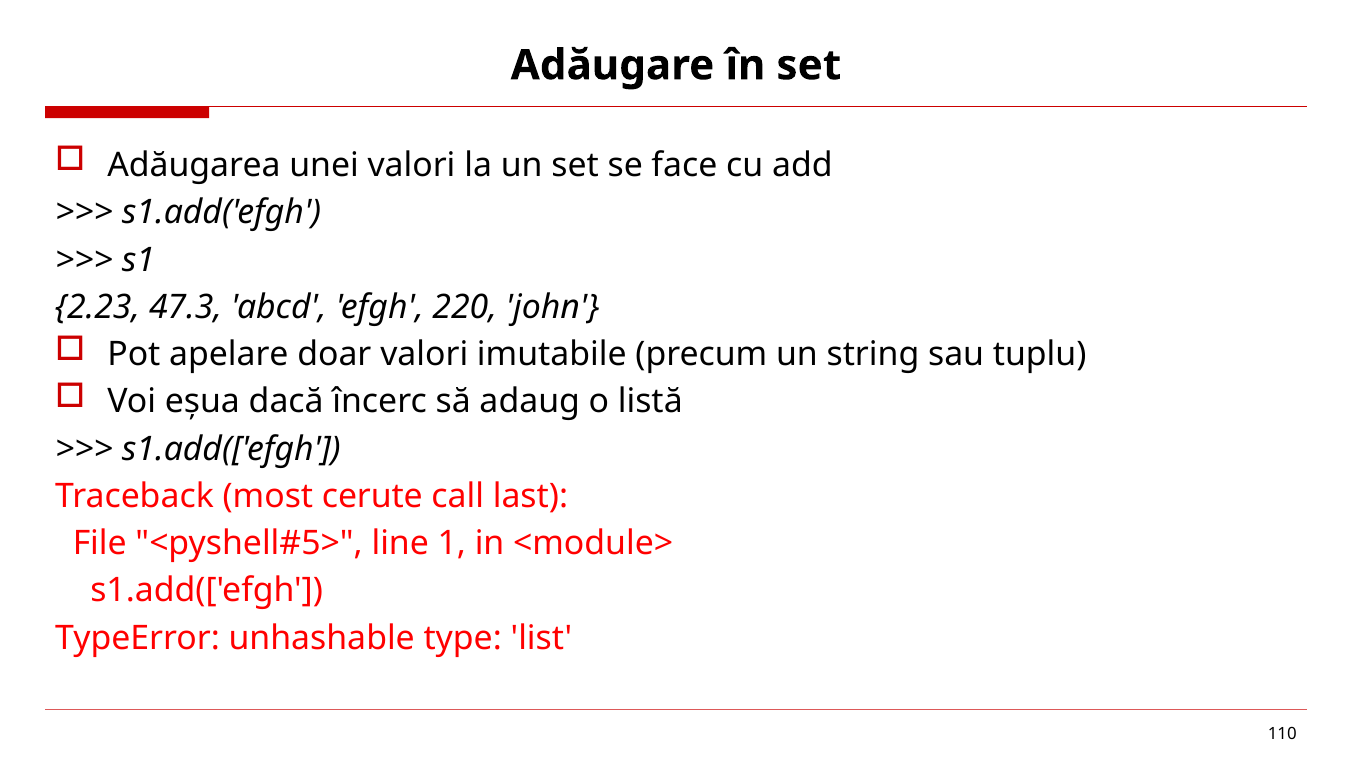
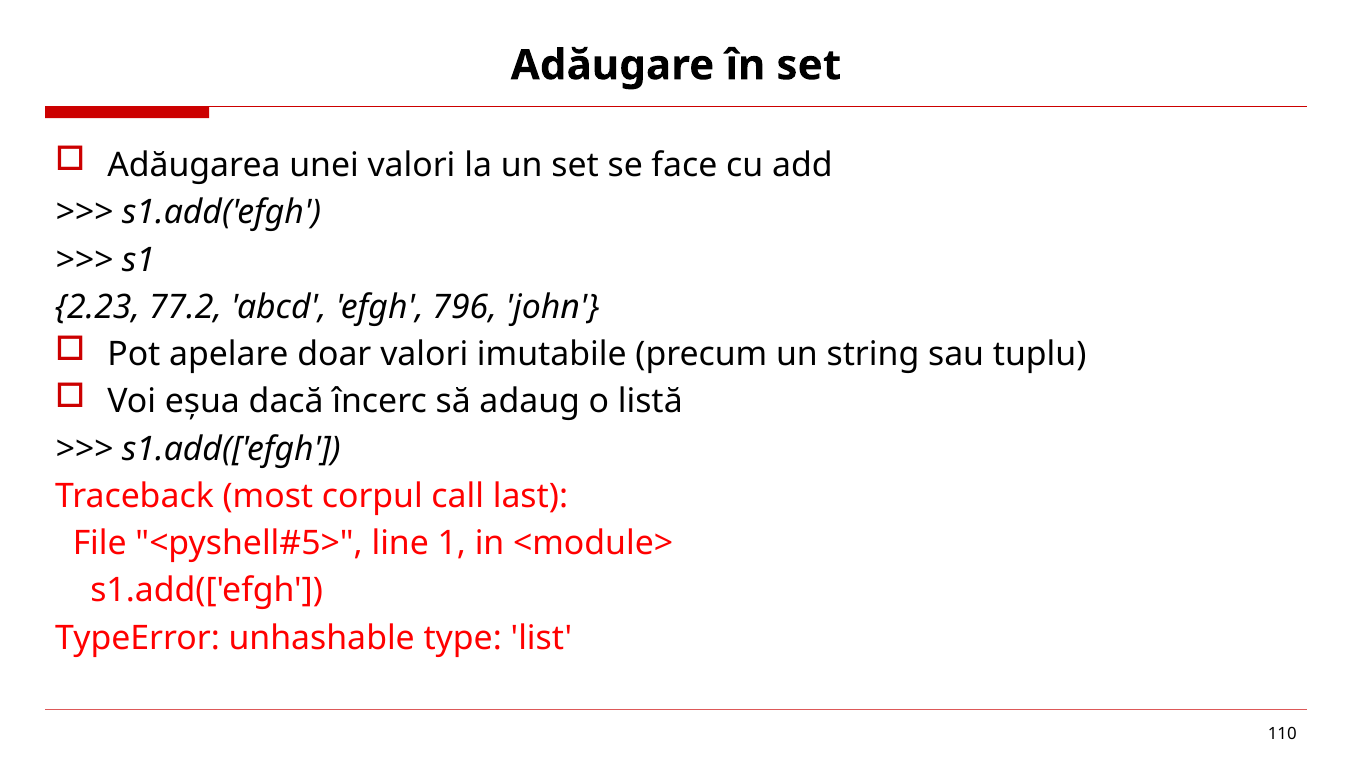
47.3: 47.3 -> 77.2 (186, 307)
220: 220 -> 796 (465, 307)
cerute: cerute -> corpul (372, 497)
